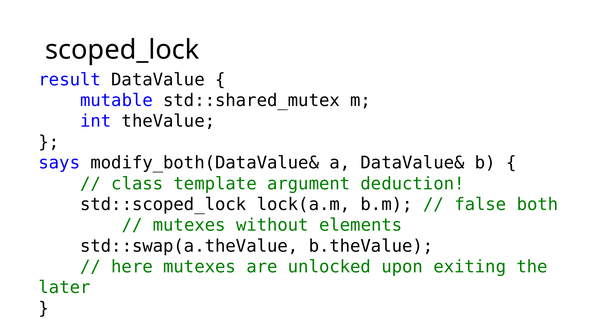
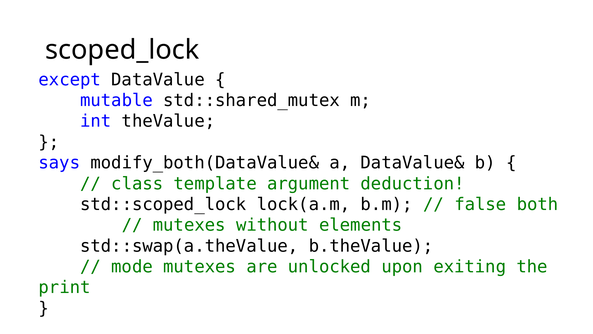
result: result -> except (70, 80)
here: here -> mode (132, 266)
later: later -> print (65, 287)
